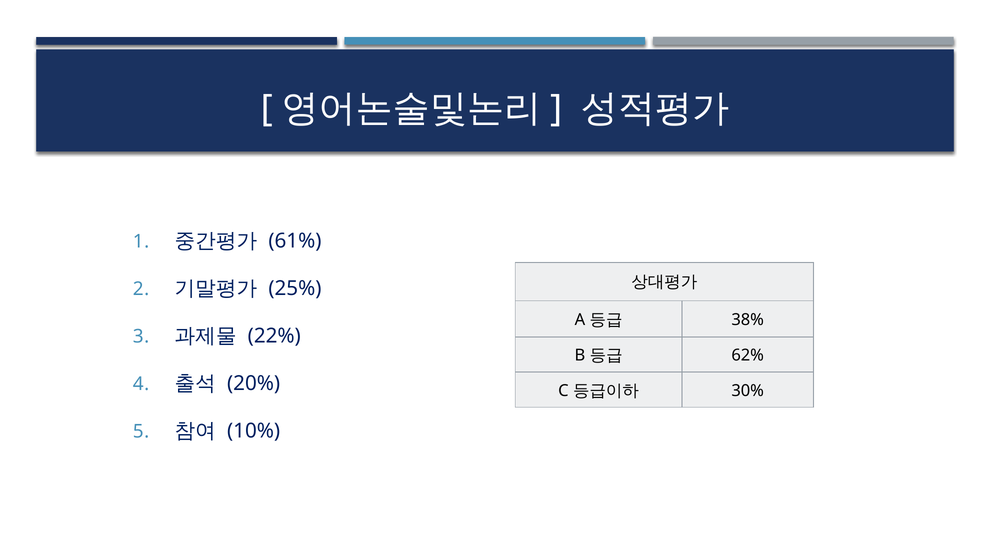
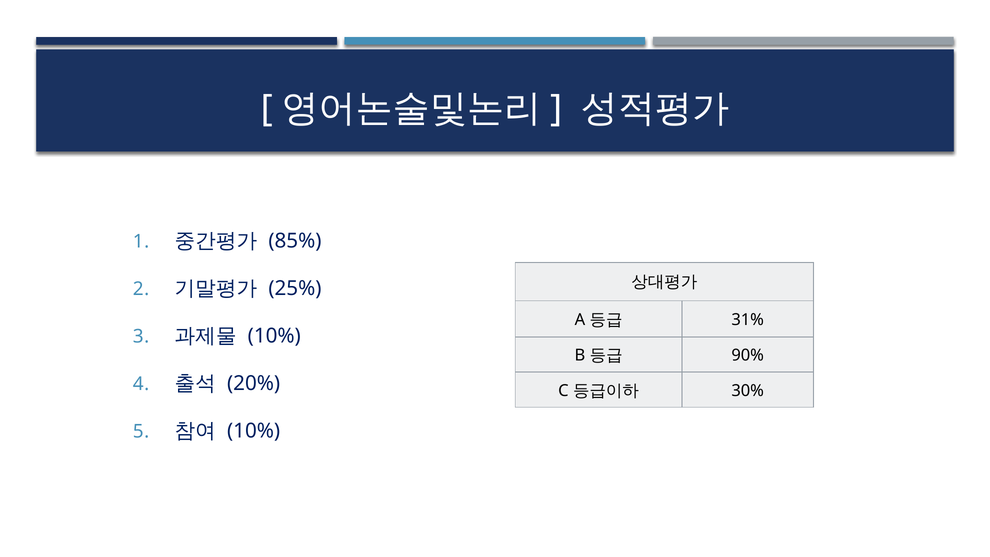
61%: 61% -> 85% (295, 241)
38%: 38% -> 31% (748, 320)
22%: 22% -> 10% (274, 336)
62%: 62% -> 90% (748, 355)
